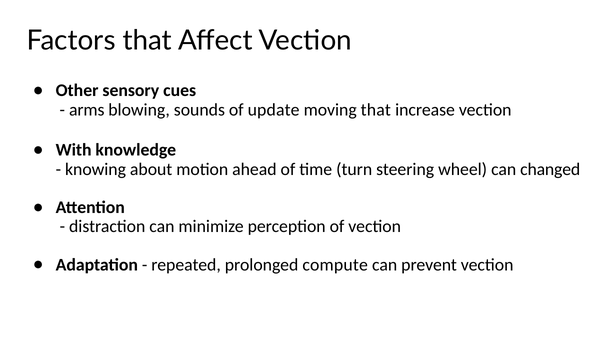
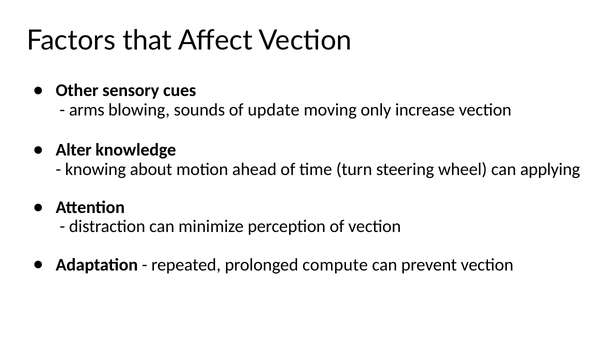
moving that: that -> only (376, 110)
With: With -> Alter (74, 150)
changed: changed -> applying (550, 169)
